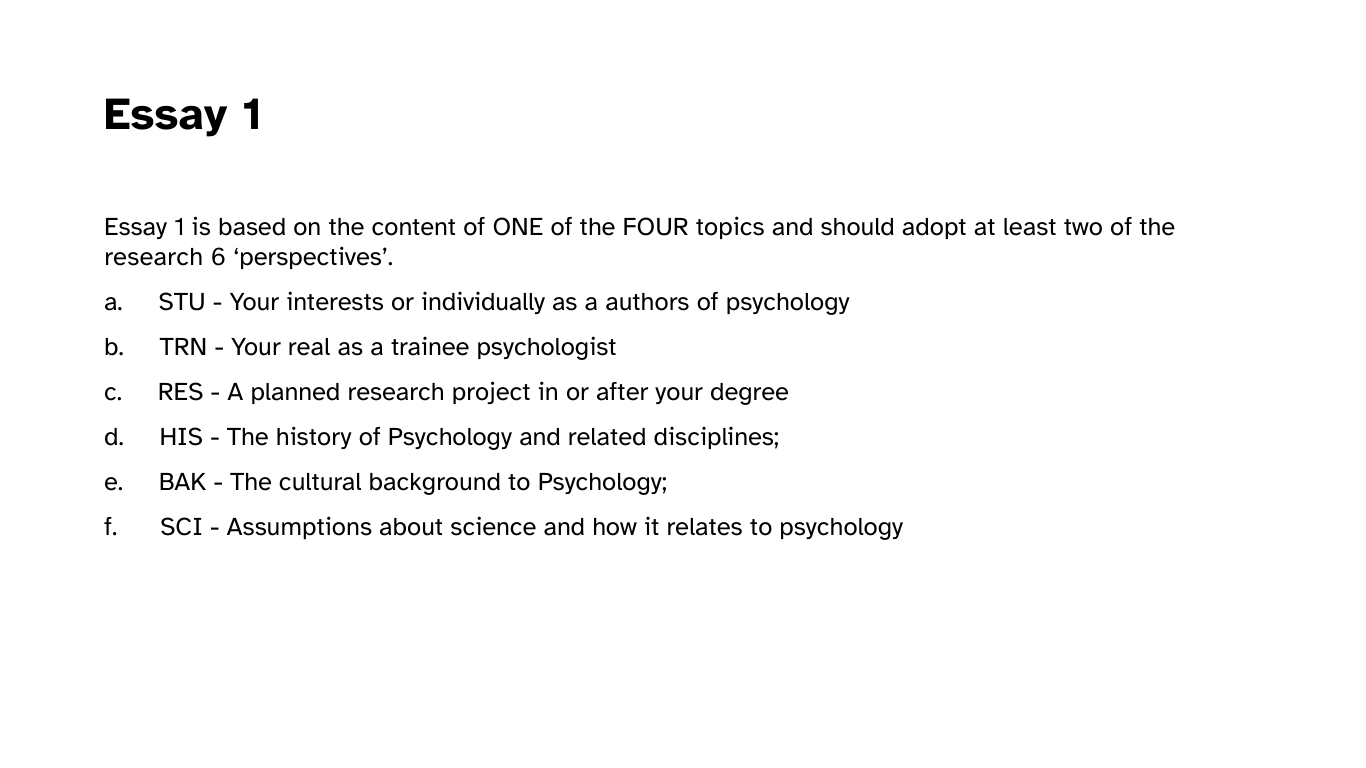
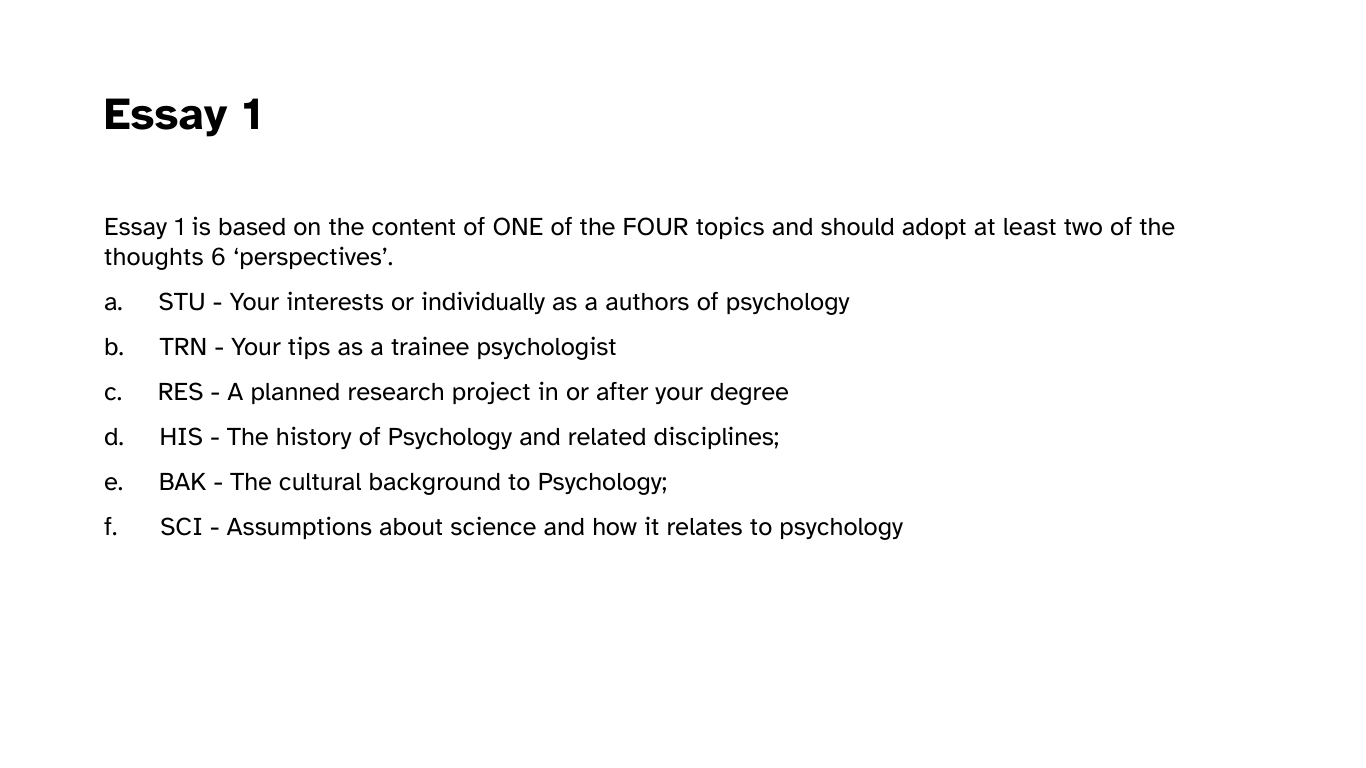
research: research -> thoughts (154, 258)
real: real -> tips (309, 347)
